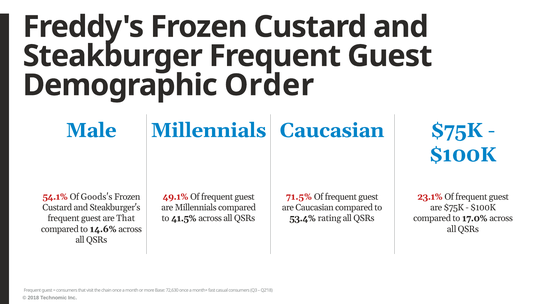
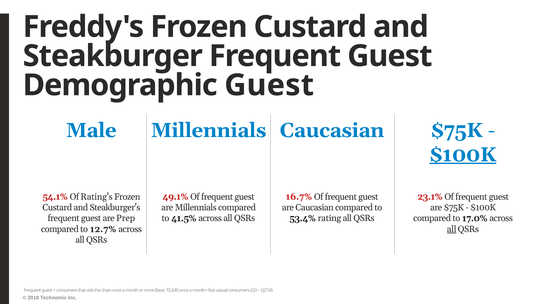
Demographic Order: Order -> Guest (269, 85)
$100K underline: none -> present (463, 155)
Goods's: Goods's -> Rating's (97, 197)
71.5%: 71.5% -> 16.7% (299, 197)
are That: That -> Prep (126, 219)
14.6%: 14.6% -> 12.7% (103, 229)
all underline: none -> present (452, 229)
